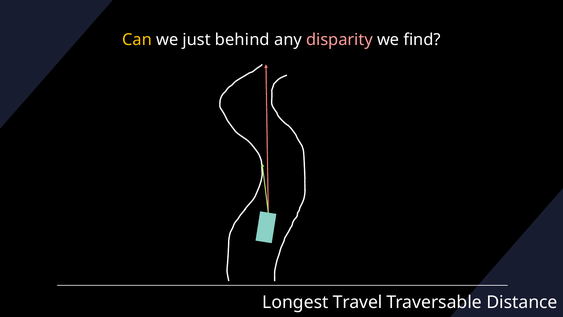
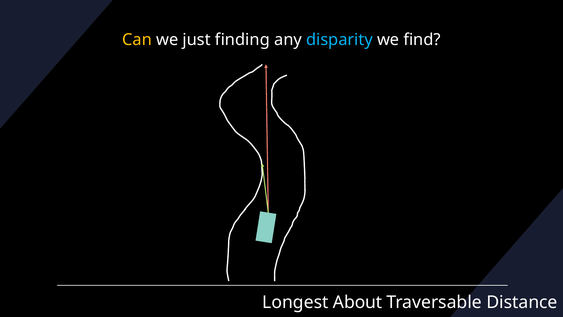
behind: behind -> finding (242, 40)
disparity colour: pink -> light blue (339, 40)
Travel: Travel -> About (358, 302)
